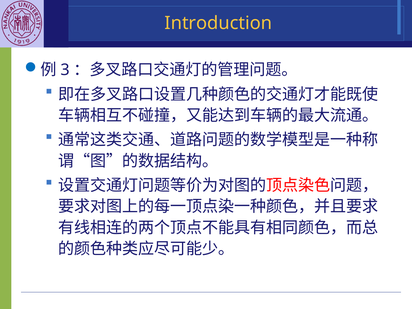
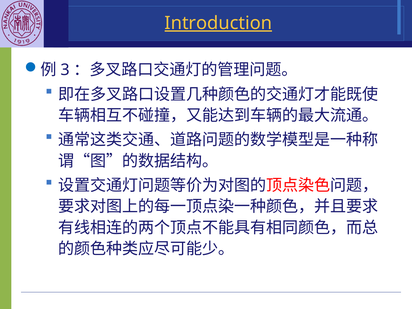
Introduction underline: none -> present (218, 23)
